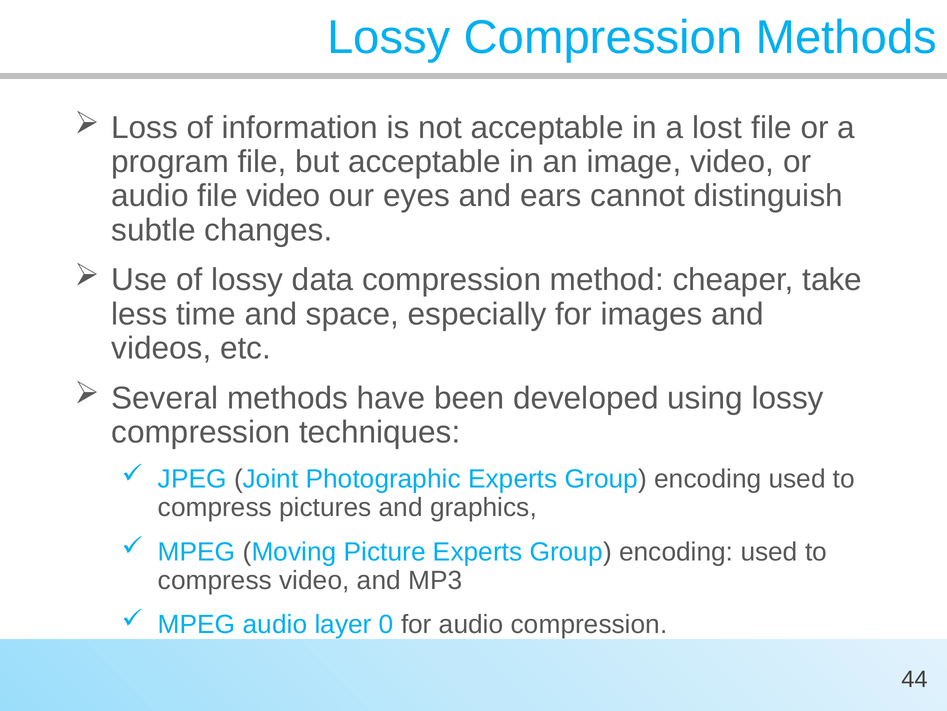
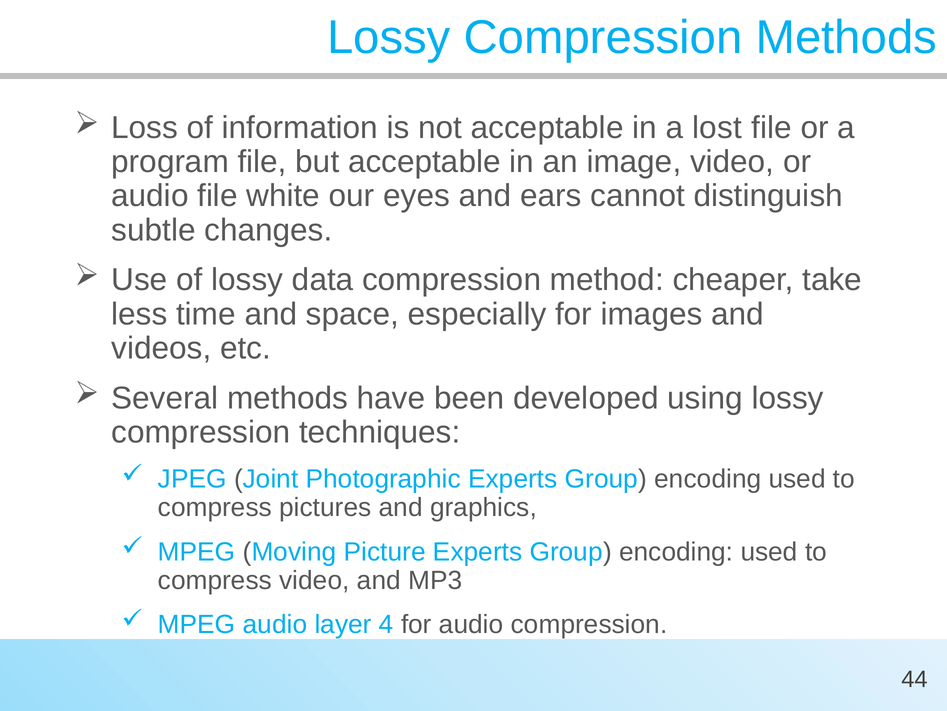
file video: video -> white (283, 196)
0: 0 -> 4 (386, 624)
